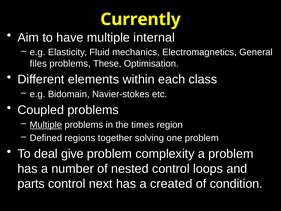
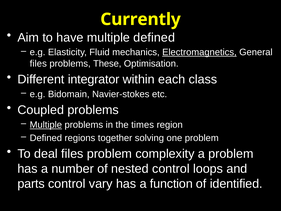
multiple internal: internal -> defined (154, 37)
Electromagnetics underline: none -> present (199, 52)
elements: elements -> integrator (94, 79)
deal give: give -> files (72, 154)
next: next -> vary (101, 184)
created: created -> function (171, 184)
condition: condition -> identified (236, 184)
